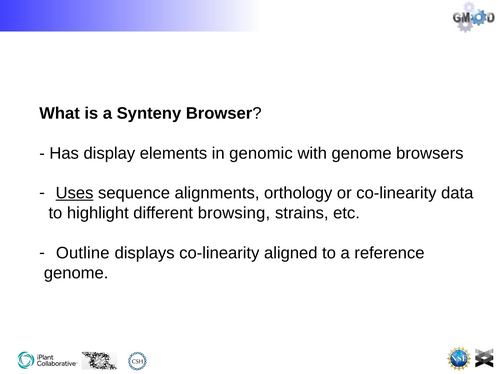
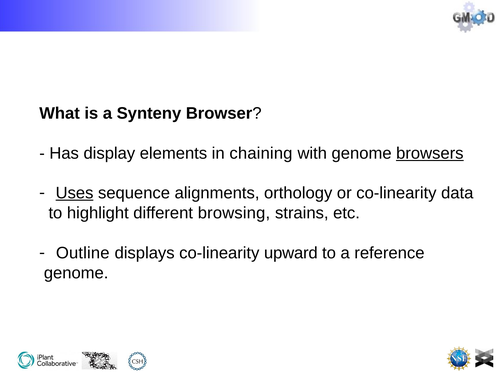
genomic: genomic -> chaining (261, 153)
browsers underline: none -> present (430, 153)
aligned: aligned -> upward (291, 253)
